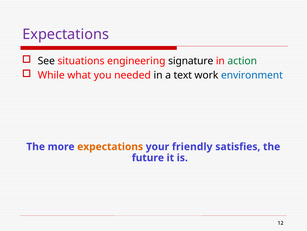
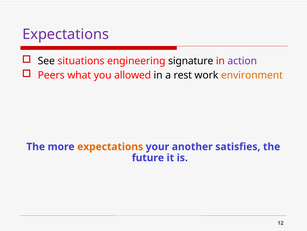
action colour: green -> purple (242, 61)
While: While -> Peers (51, 75)
needed: needed -> allowed (133, 75)
text: text -> rest (183, 75)
environment colour: blue -> orange (252, 75)
friendly: friendly -> another (192, 146)
